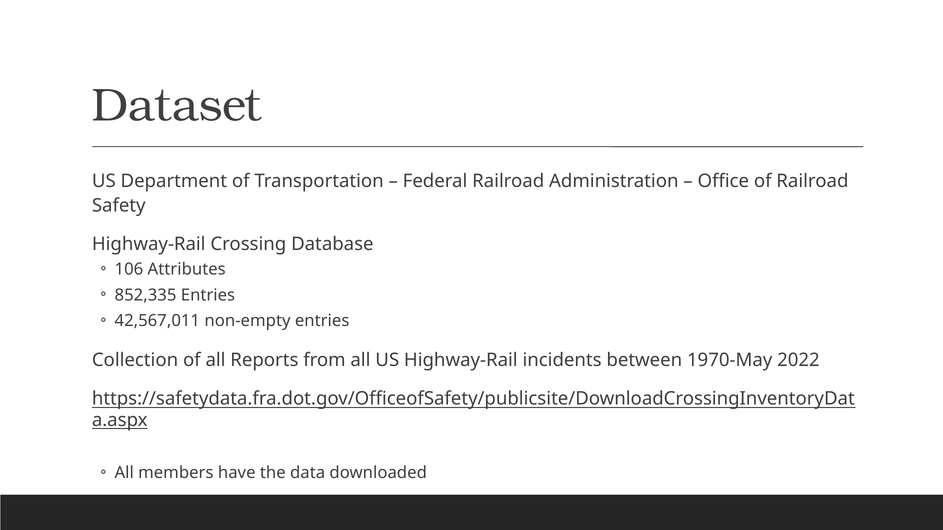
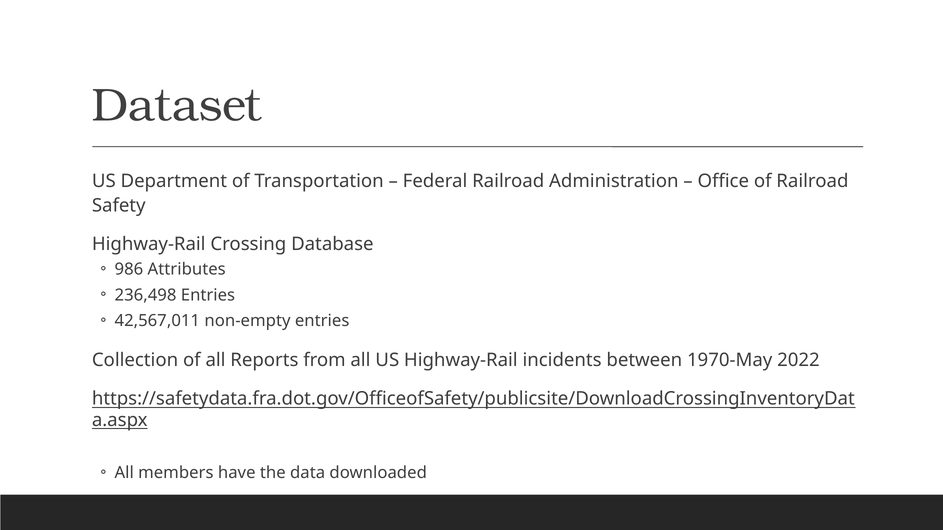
106: 106 -> 986 (129, 269)
852,335: 852,335 -> 236,498 (146, 295)
